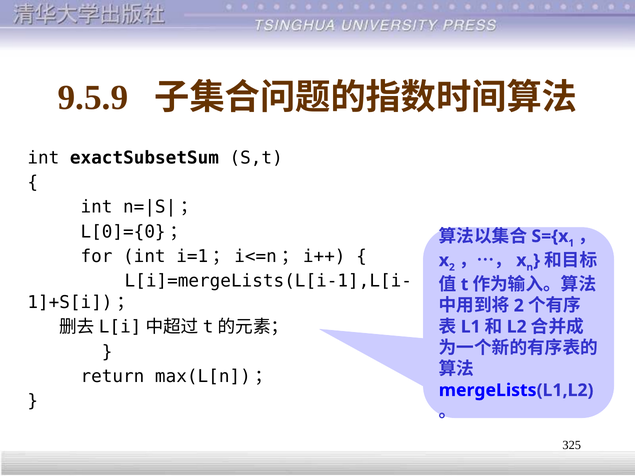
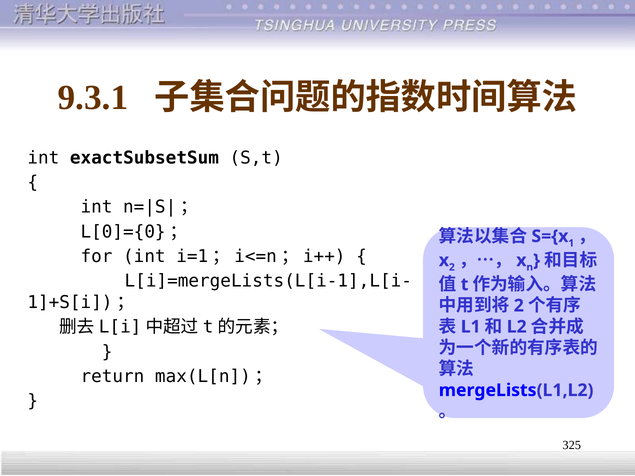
9.5.9: 9.5.9 -> 9.3.1 (93, 98)
